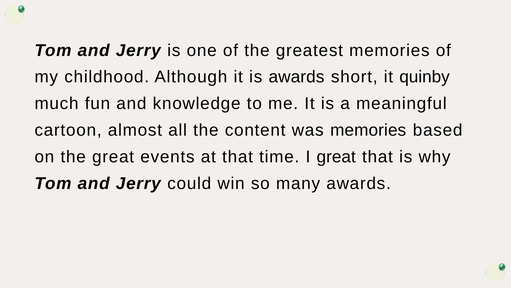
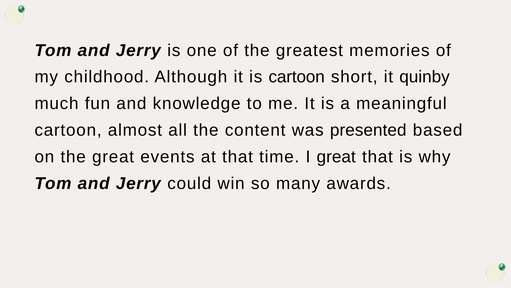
is awards: awards -> cartoon (297, 77)
was memories: memories -> presented (368, 130)
